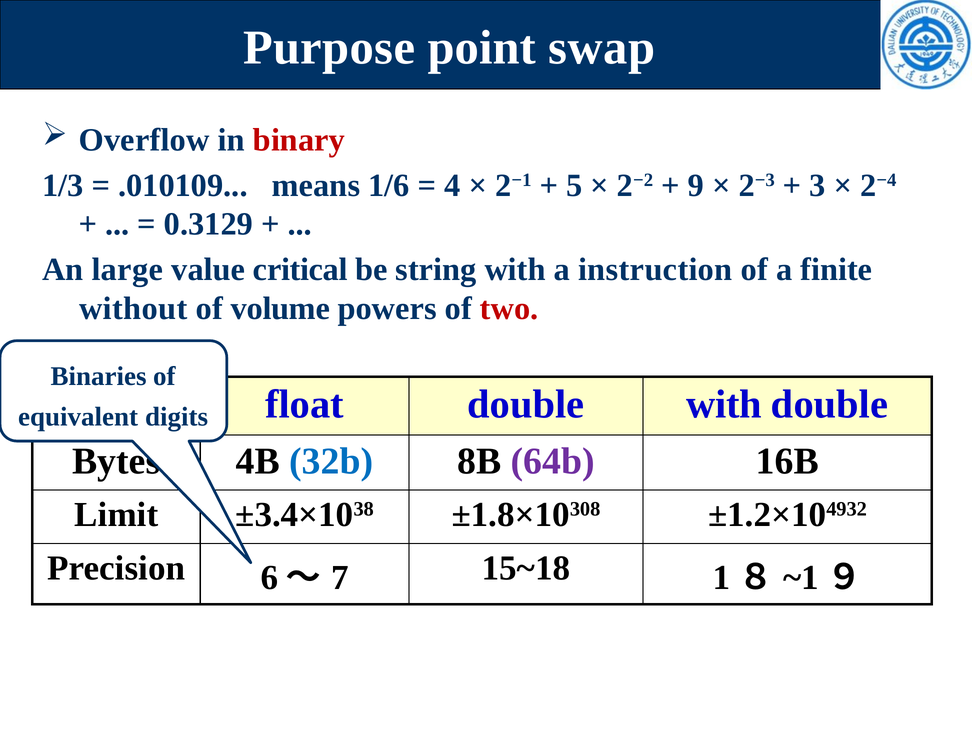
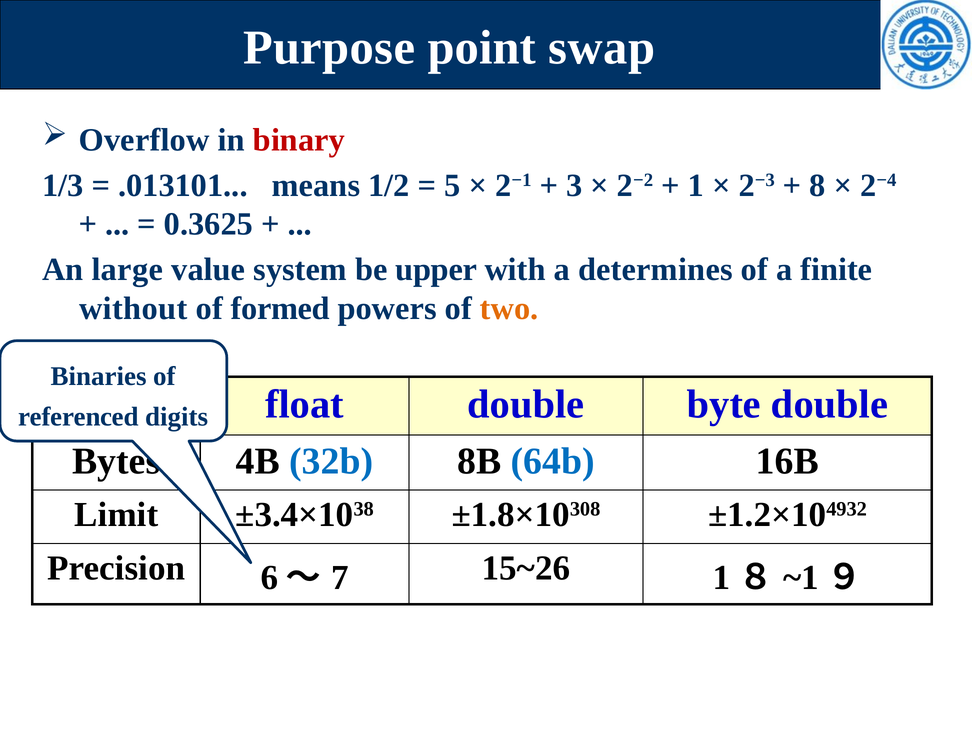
.010109: .010109 -> .013101 (183, 185)
1/6: 1/6 -> 1/2 (389, 185)
4: 4 -> 5 (452, 185)
5: 5 -> 3 (574, 185)
9: 9 -> 1 (696, 185)
3: 3 -> 8 (817, 185)
0.3129: 0.3129 -> 0.3625 (209, 224)
critical: critical -> system (300, 270)
string: string -> upper (436, 270)
instruction: instruction -> determines (655, 270)
volume: volume -> formed (280, 308)
two colour: red -> orange (509, 308)
double with: with -> byte (724, 404)
equivalent: equivalent -> referenced (78, 417)
64b colour: purple -> blue (553, 461)
15~18: 15~18 -> 15~26 (526, 568)
